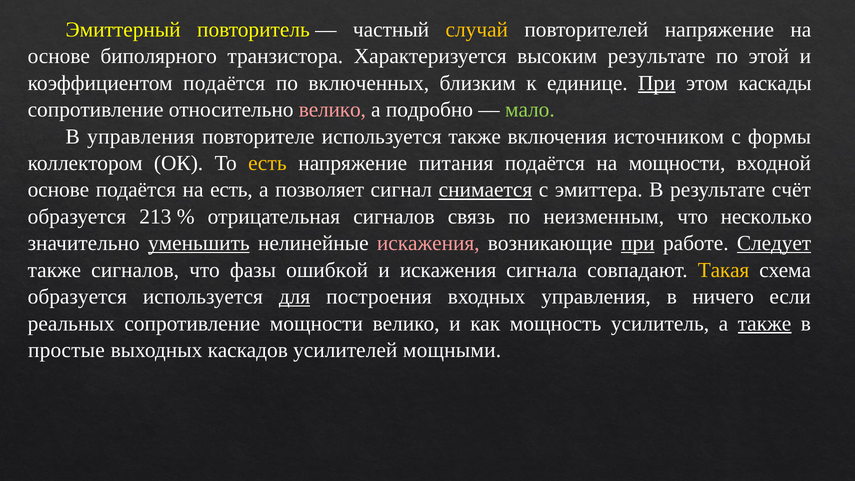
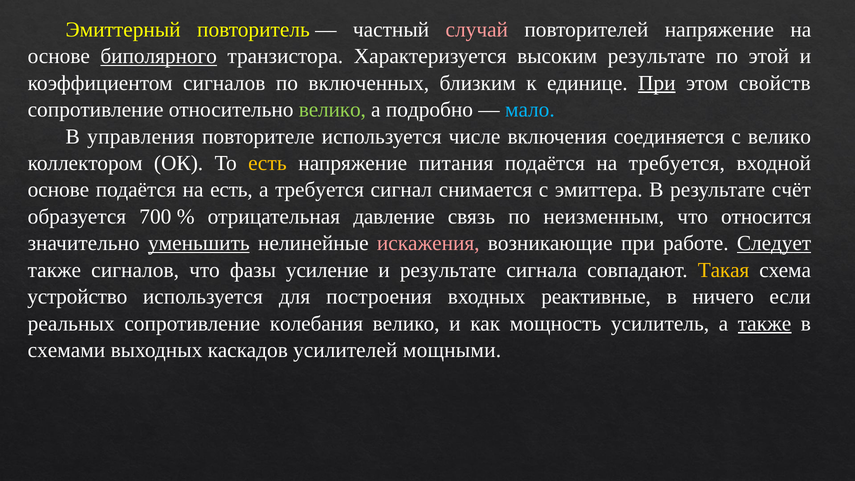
случай colour: yellow -> pink (477, 30)
биполярного underline: none -> present (159, 56)
коэффициентом подаётся: подаётся -> сигналов (224, 83)
каскады: каскады -> свойств (775, 83)
велико colour: pink -> light green (332, 110)
мало colour: light green -> light blue (530, 110)
используется также: также -> числе (475, 136)
источником: источником -> соединяется (669, 136)
с формы: формы -> велико (779, 136)
на мощности: мощности -> требуется (677, 163)
а позволяет: позволяет -> требуется (320, 190)
снимается underline: present -> none (485, 190)
213: 213 -> 700 (155, 217)
отрицательная сигналов: сигналов -> давление (394, 217)
несколько: несколько -> относится (766, 217)
при underline: present -> none (638, 243)
ошибкой: ошибкой -> усиление (327, 270)
и искажения: искажения -> результате (448, 270)
образуется: образуется -> устройство (77, 297)
для underline: present -> none (295, 297)
входных управления: управления -> реактивные (596, 297)
сопротивление мощности: мощности -> колебания (316, 323)
простые: простые -> схемами (66, 350)
